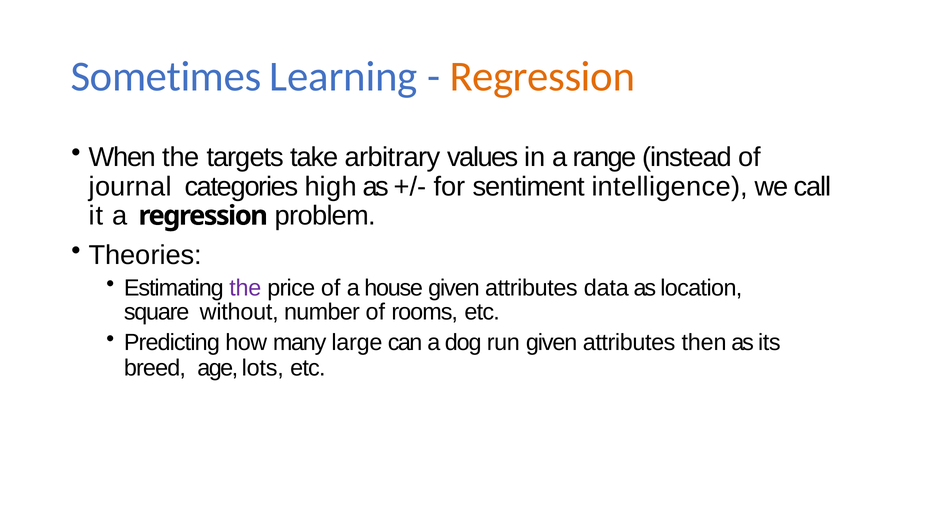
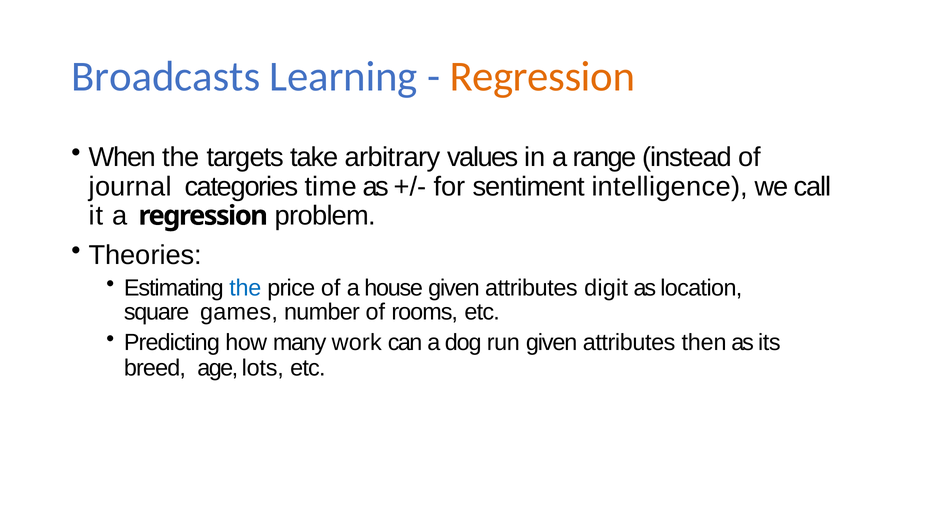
Sometimes: Sometimes -> Broadcasts (166, 77)
high: high -> time (331, 186)
the colour: purple -> blue (245, 288)
data: data -> digit (606, 288)
without: without -> games (239, 312)
large: large -> work (357, 343)
